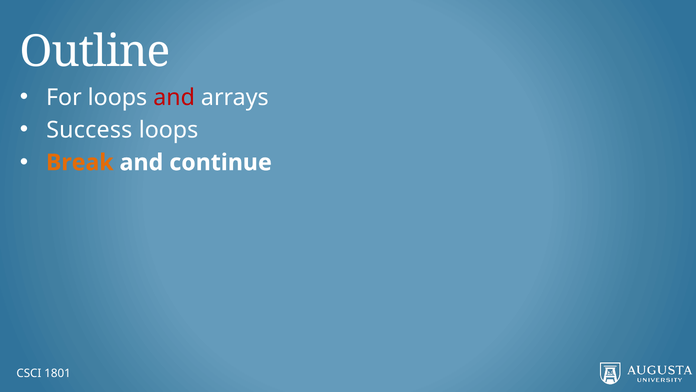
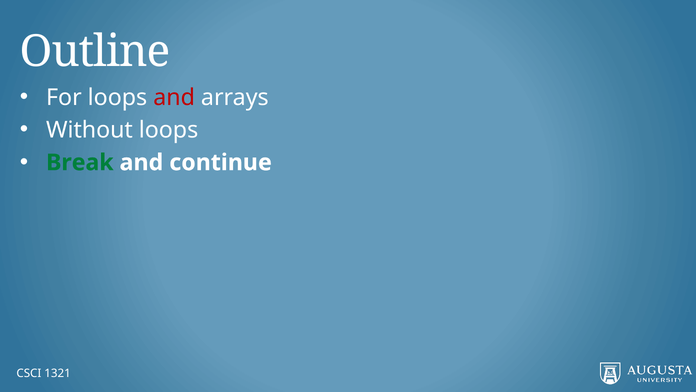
Success: Success -> Without (89, 130)
Break colour: orange -> green (80, 162)
1801: 1801 -> 1321 (58, 373)
